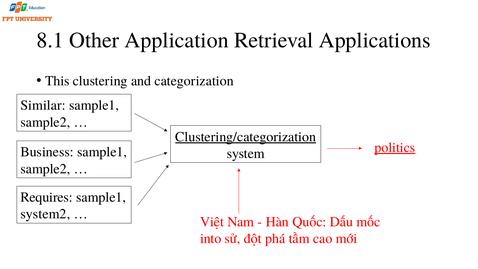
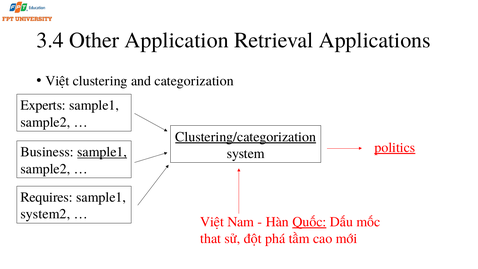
8.1: 8.1 -> 3.4 (50, 40)
This: This -> Việt (57, 81)
Similar: Similar -> Experts (43, 105)
sample1 underline: none -> present (102, 152)
Quốc underline: none -> present (309, 222)
into: into -> that (211, 239)
